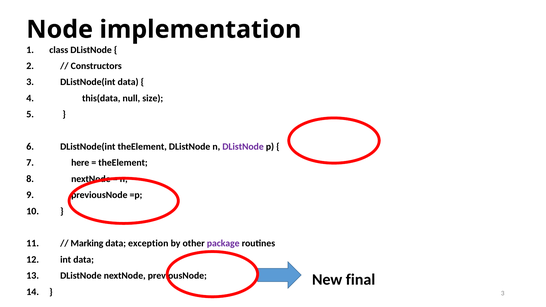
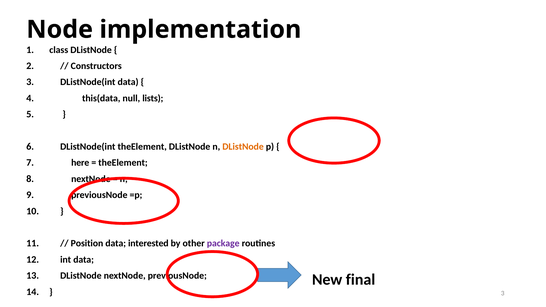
size: size -> lists (153, 98)
DListNode colour: purple -> orange (243, 147)
Marking: Marking -> Position (87, 244)
exception: exception -> interested (148, 244)
